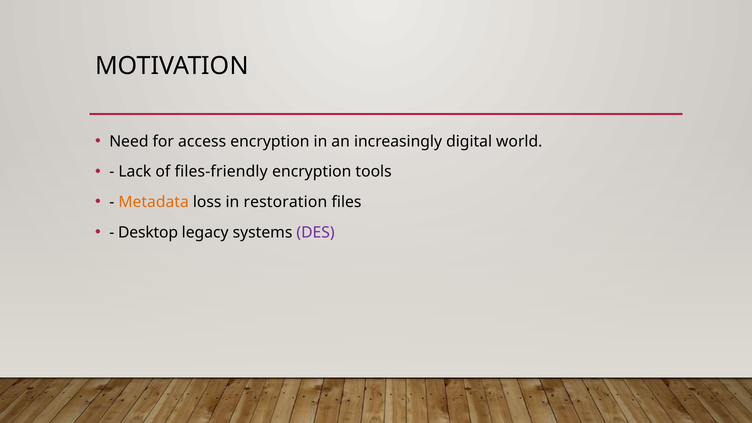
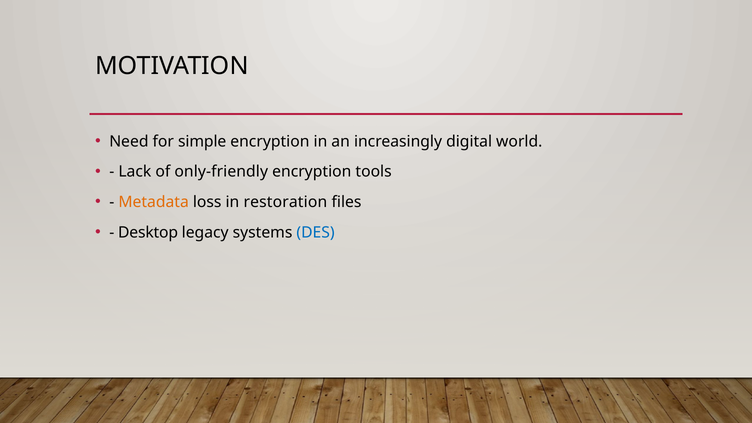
access: access -> simple (202, 141)
files-friendly: files-friendly -> only-friendly (221, 172)
DES colour: purple -> blue (316, 233)
